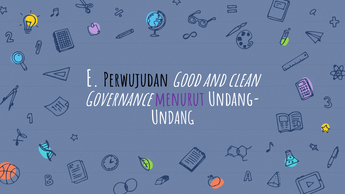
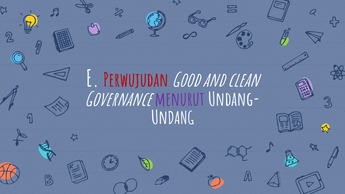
Perwujudan colour: black -> red (136, 80)
